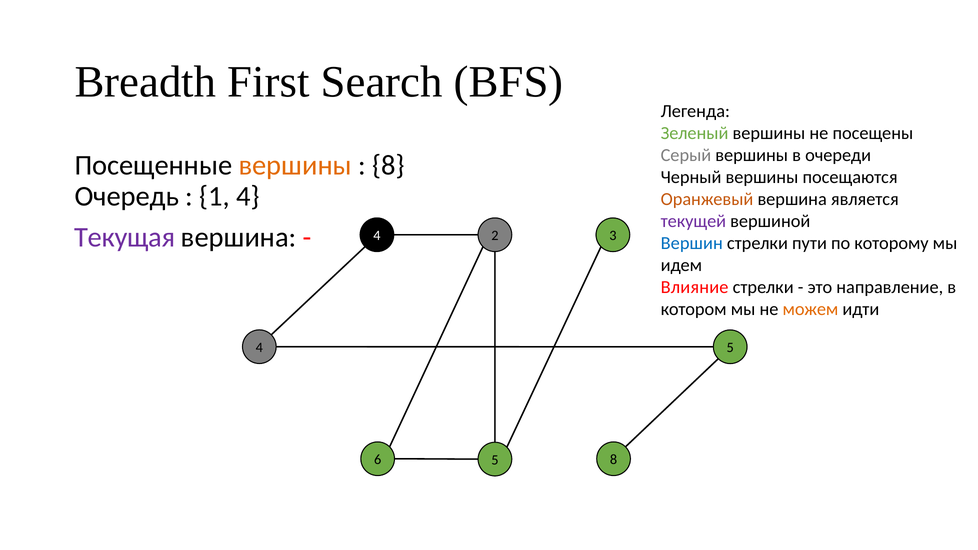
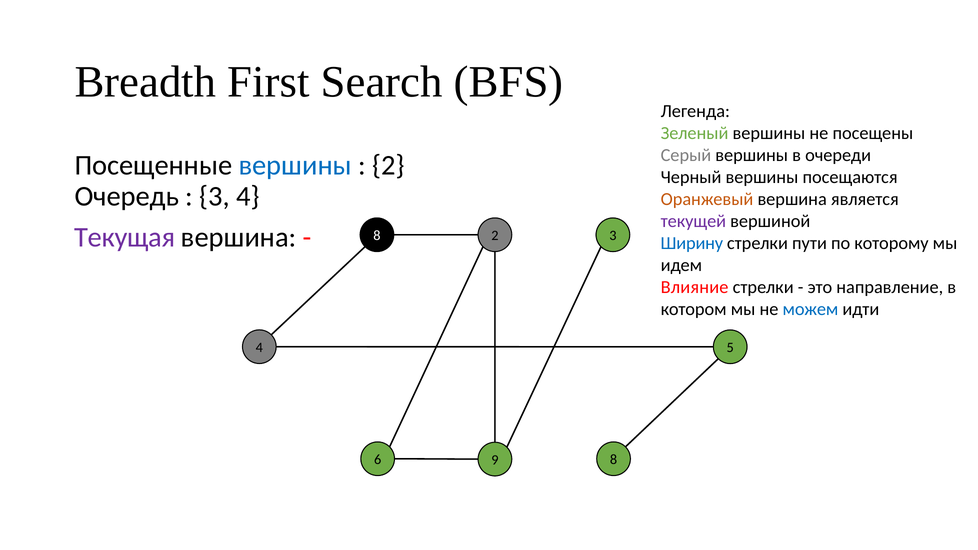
вершины colour: orange -> blue (295, 165)
8: 8 -> 2 (389, 165)
1: 1 -> 3 (215, 196)
4: 4 -> 8 (377, 236)
Вершин: Вершин -> Ширину (692, 243)
можем colour: orange -> blue (810, 309)
6 5: 5 -> 9 (495, 460)
